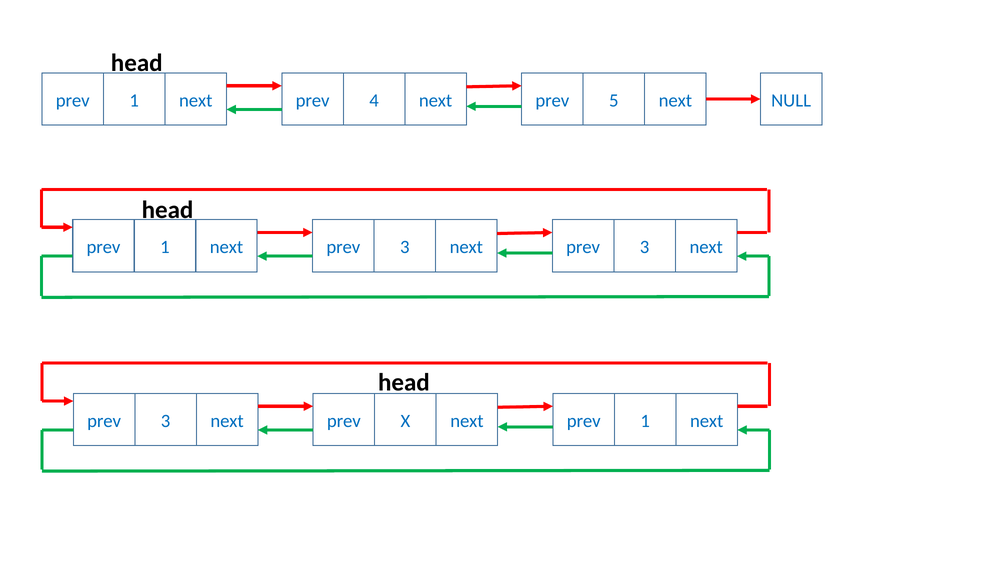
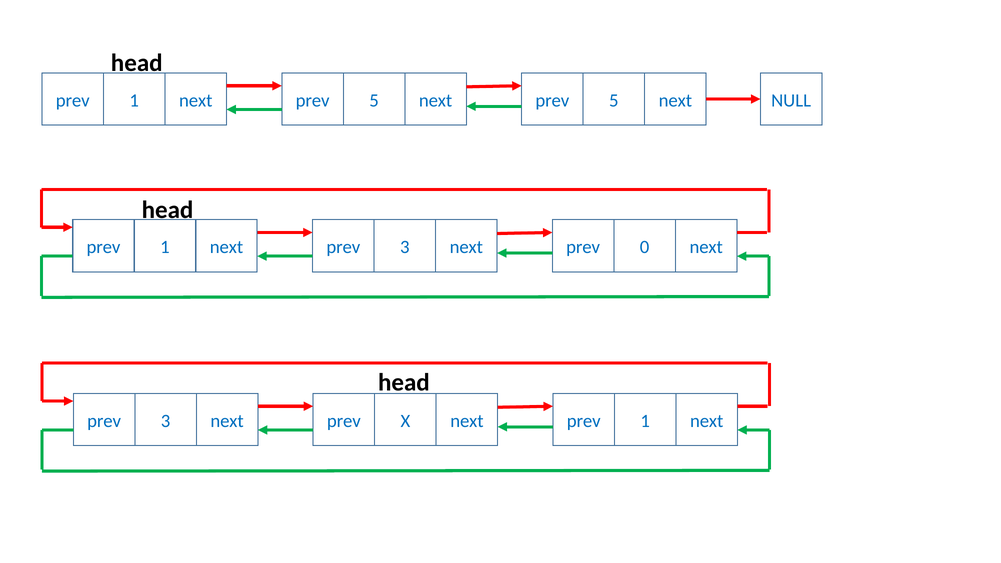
4: 4 -> 5 (374, 100)
3: 3 -> 0 (645, 247)
